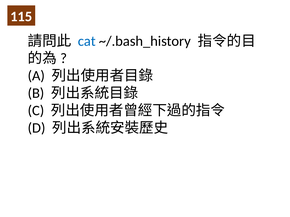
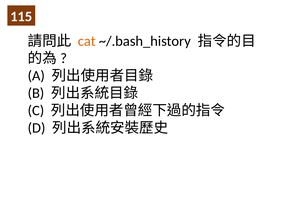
cat colour: blue -> orange (87, 41)
